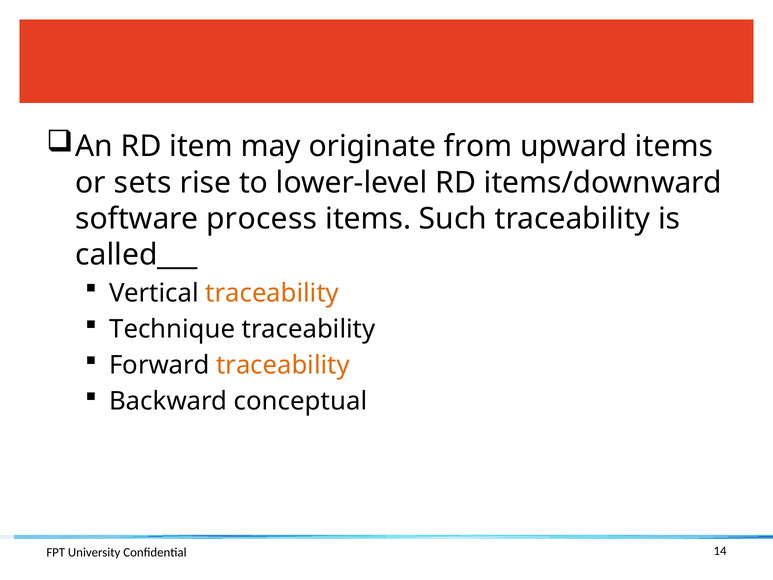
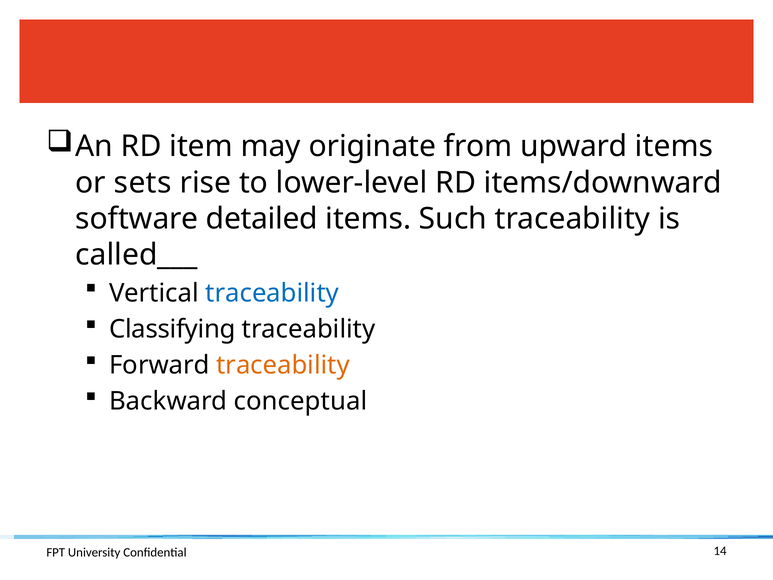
process: process -> detailed (262, 219)
traceability colour: orange -> blue (272, 293)
Technique: Technique -> Classifying (172, 329)
